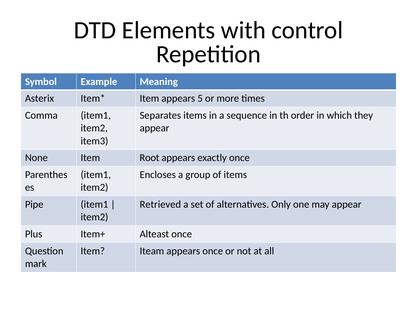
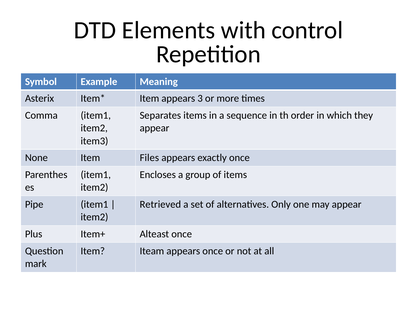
5: 5 -> 3 (200, 98)
Root: Root -> Files (149, 158)
